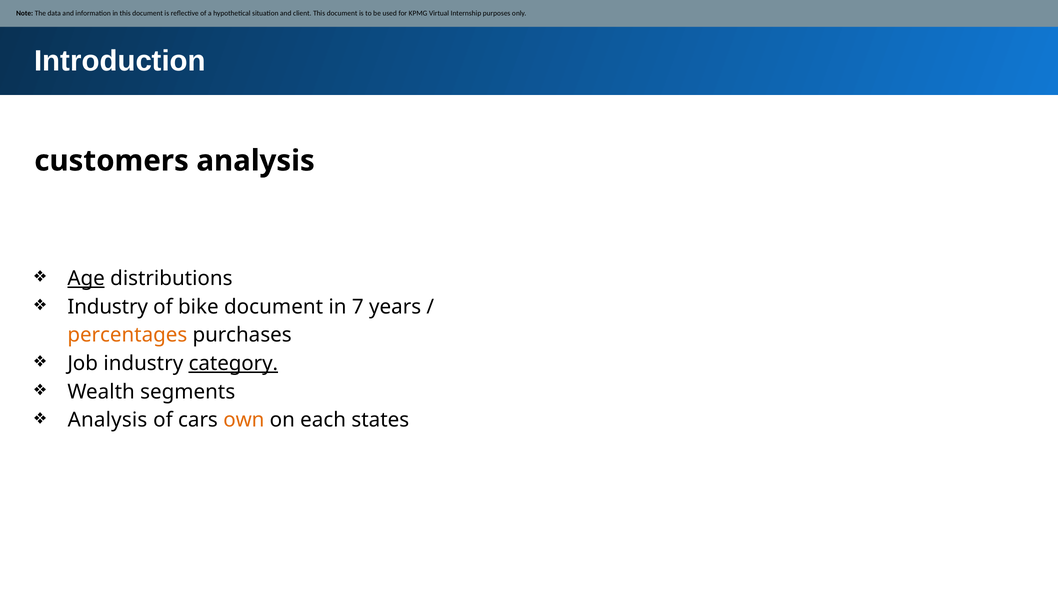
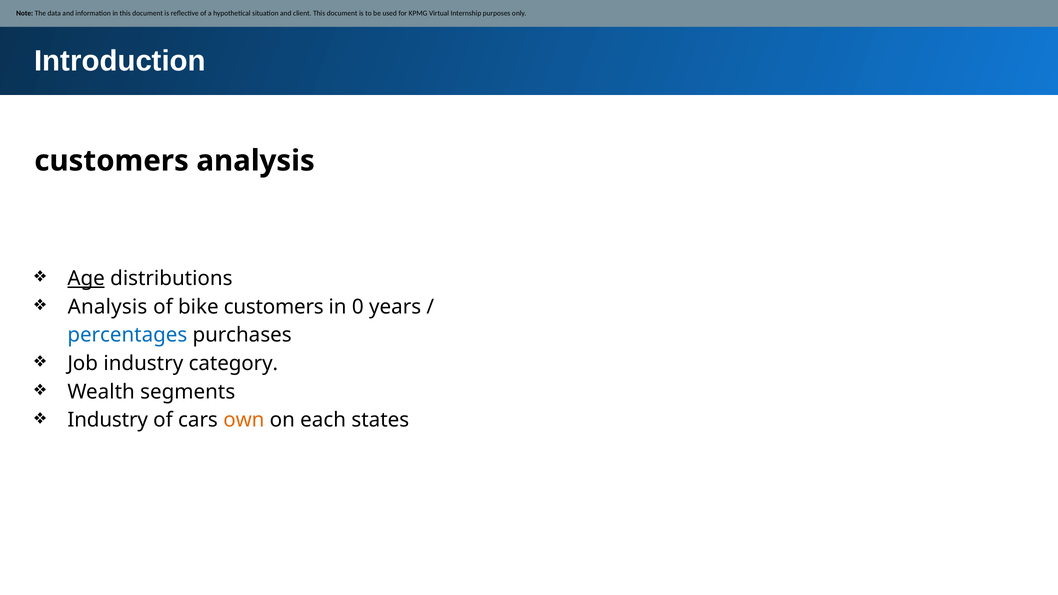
Industry: Industry -> Analysis (107, 307)
bike document: document -> customers (274, 307)
7: 7 -> 0 (358, 307)
percentages colour: orange -> blue (127, 335)
category underline: present -> none (233, 364)
Analysis: Analysis -> Industry (108, 420)
